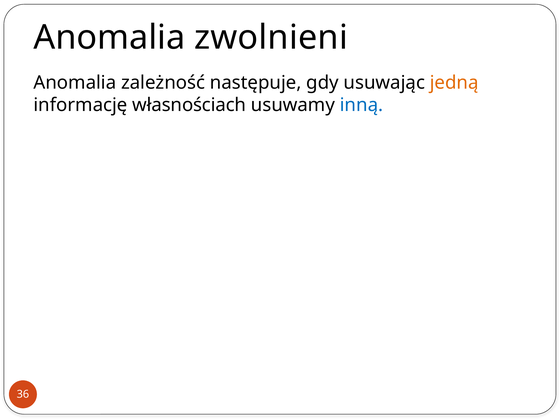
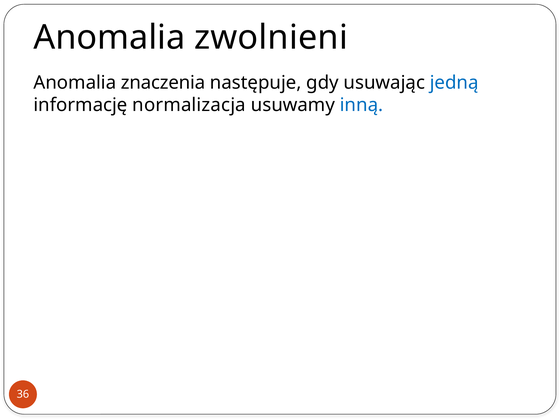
zależność: zależność -> znaczenia (163, 83)
jedną colour: orange -> blue (454, 83)
własnościach: własnościach -> normalizacja (189, 105)
